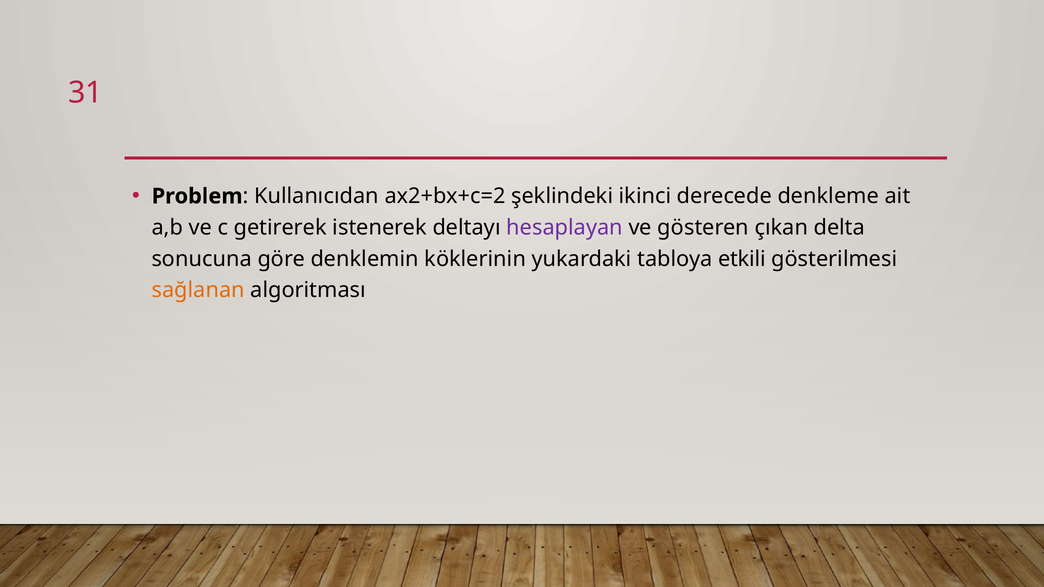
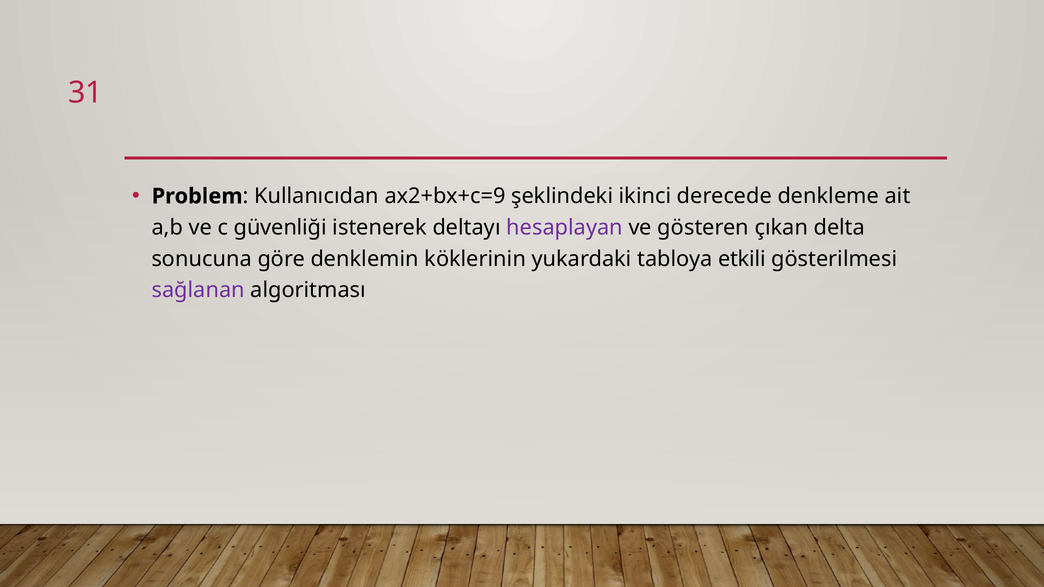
ax2+bx+c=2: ax2+bx+c=2 -> ax2+bx+c=9 (445, 196)
getirerek: getirerek -> güvenliği (280, 228)
sağlanan colour: orange -> purple (198, 290)
